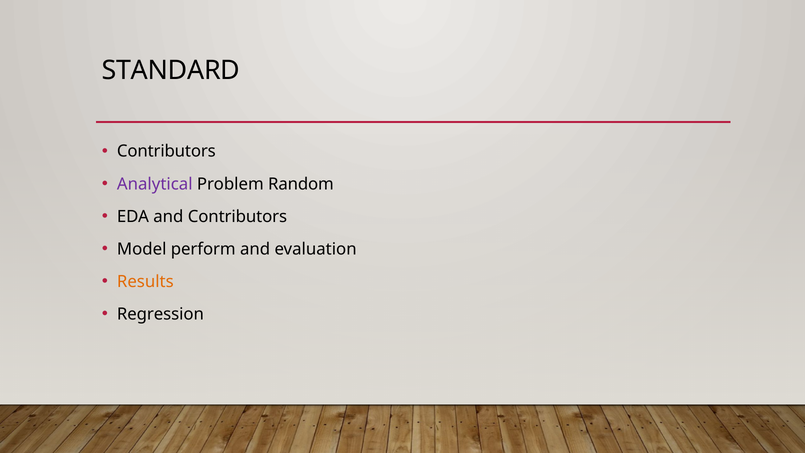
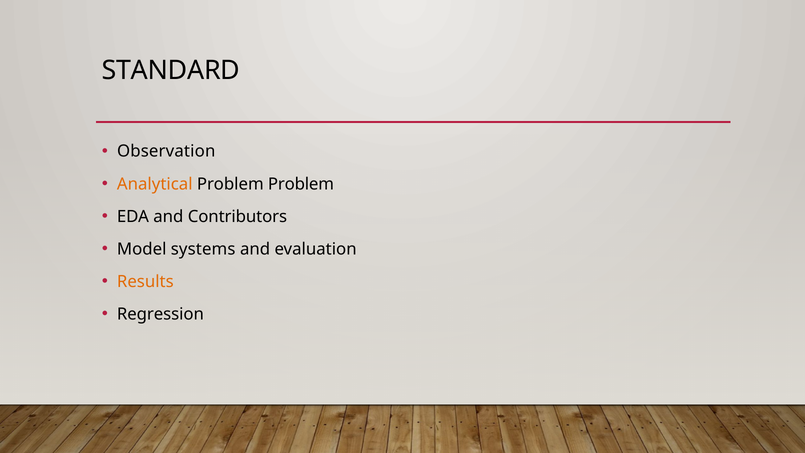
Contributors: Contributors -> Observation (166, 151)
Analytical colour: purple -> orange (155, 184)
Problem Random: Random -> Problem (301, 184)
perform: perform -> systems (203, 249)
